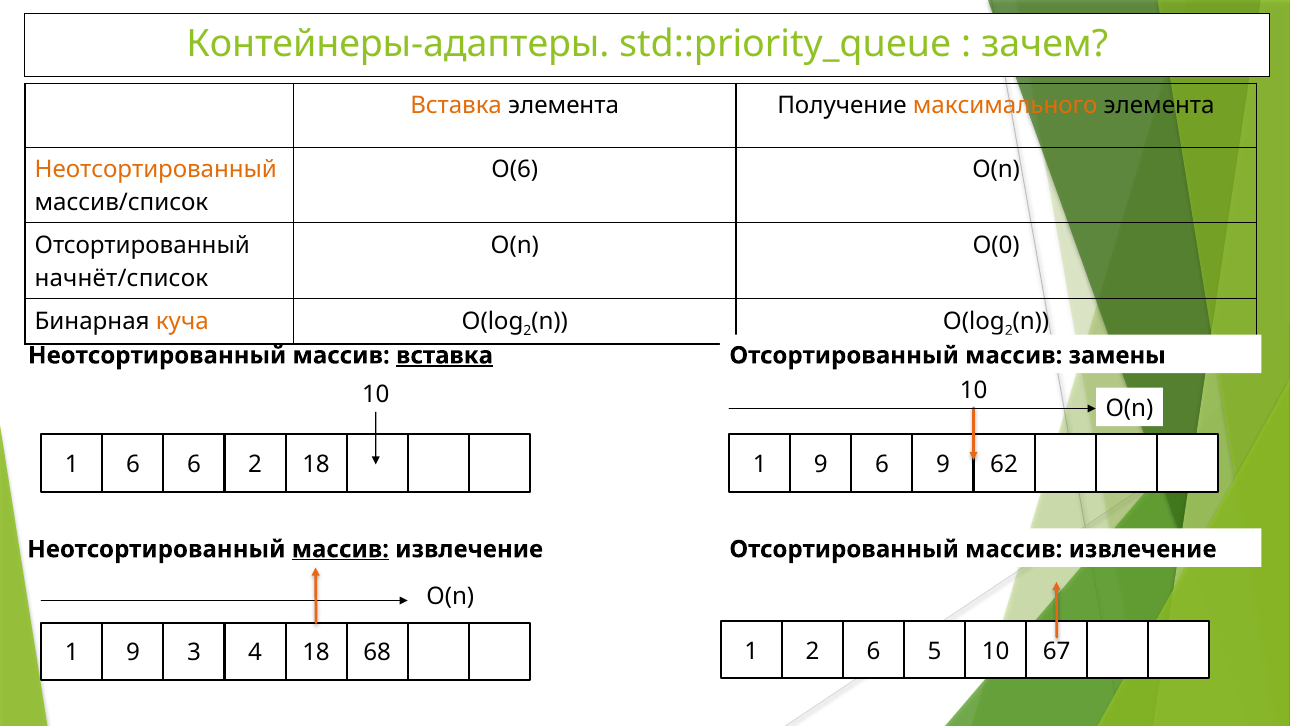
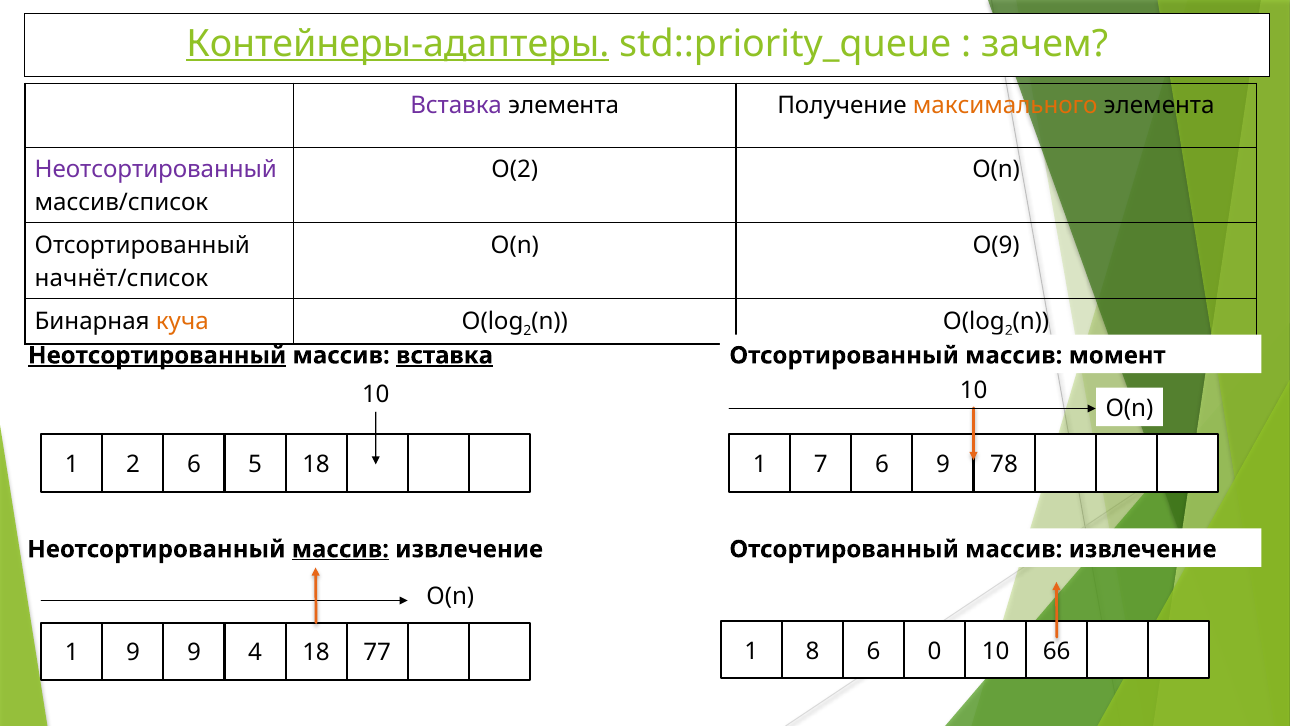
Контейнеры-адаптеры underline: none -> present (398, 44)
Вставка colour: orange -> purple (456, 106)
Неотсортированный colour: orange -> purple (156, 170)
О(6: О(6 -> О(2 (515, 170)
O(0: O(0 -> O(9 (996, 245)
Неотсортированный underline: none -> present (157, 355)
замены: замены -> момент (1117, 355)
1 6: 6 -> 2 (133, 464)
6 2: 2 -> 5 (255, 464)
9: 9 -> 7 (821, 464)
62: 62 -> 78 (1004, 464)
1 2: 2 -> 8 (812, 651)
5: 5 -> 0 (935, 651)
67: 67 -> 66 (1057, 651)
9 3: 3 -> 9 (194, 653)
68: 68 -> 77 (377, 653)
